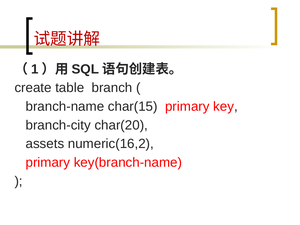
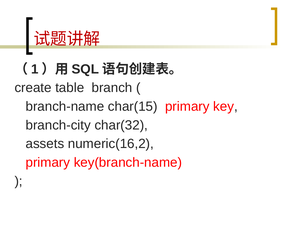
char(20: char(20 -> char(32 (121, 125)
